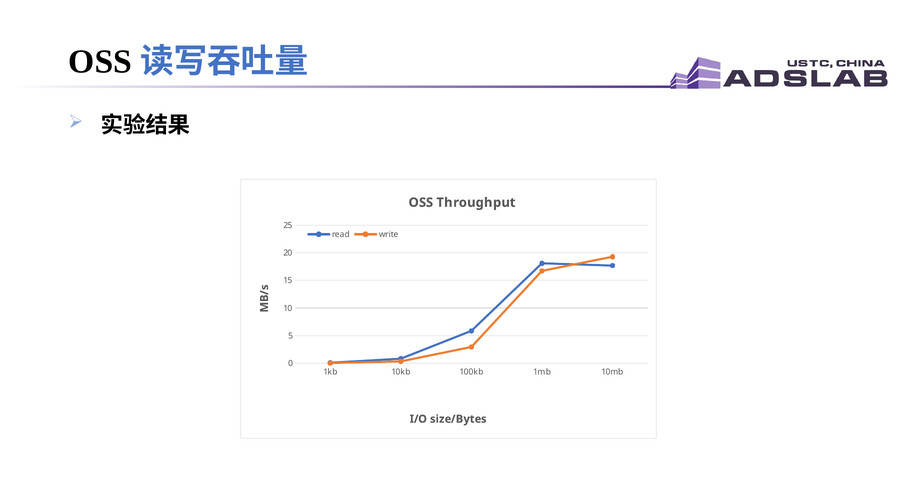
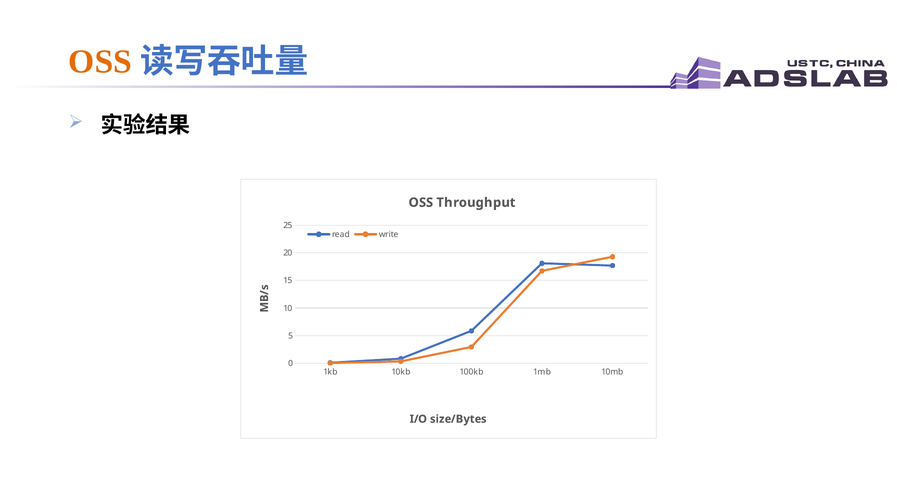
OSS colour: black -> orange (100, 62)
